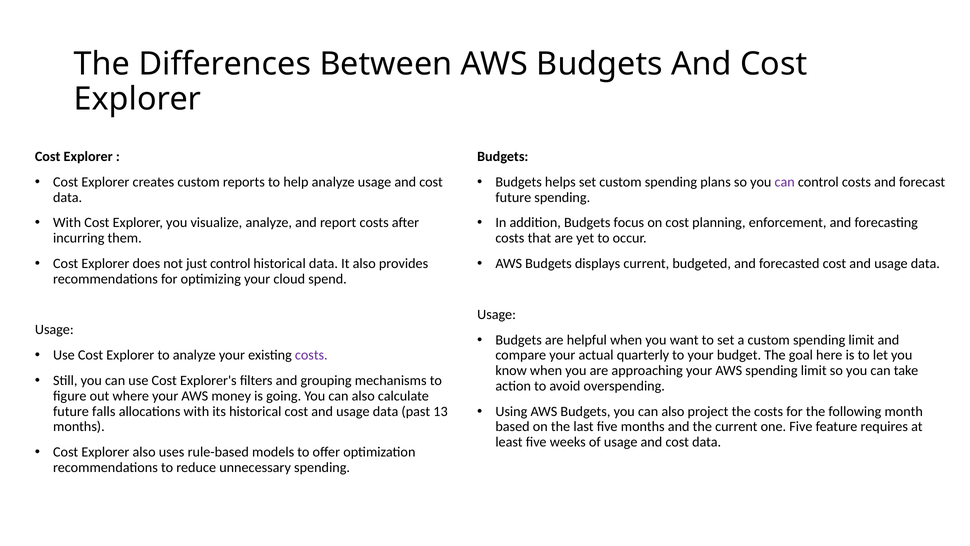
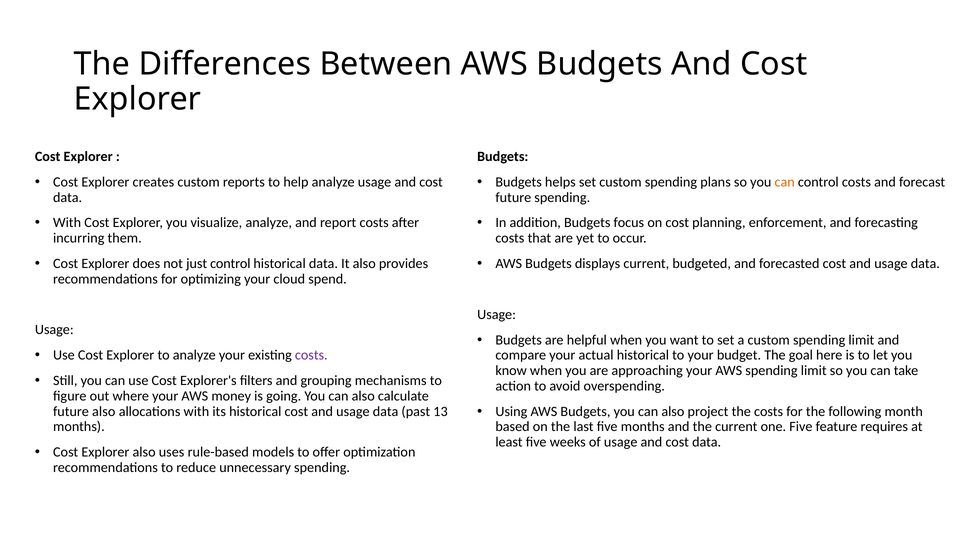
can colour: purple -> orange (785, 182)
actual quarterly: quarterly -> historical (643, 355)
future falls: falls -> also (104, 411)
